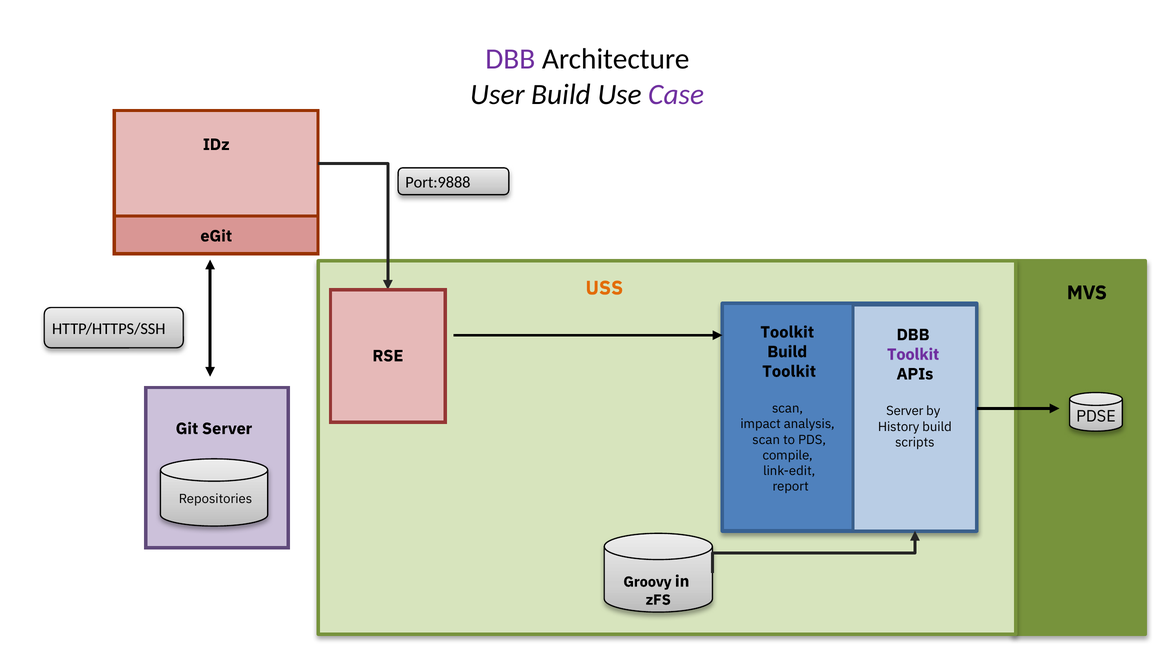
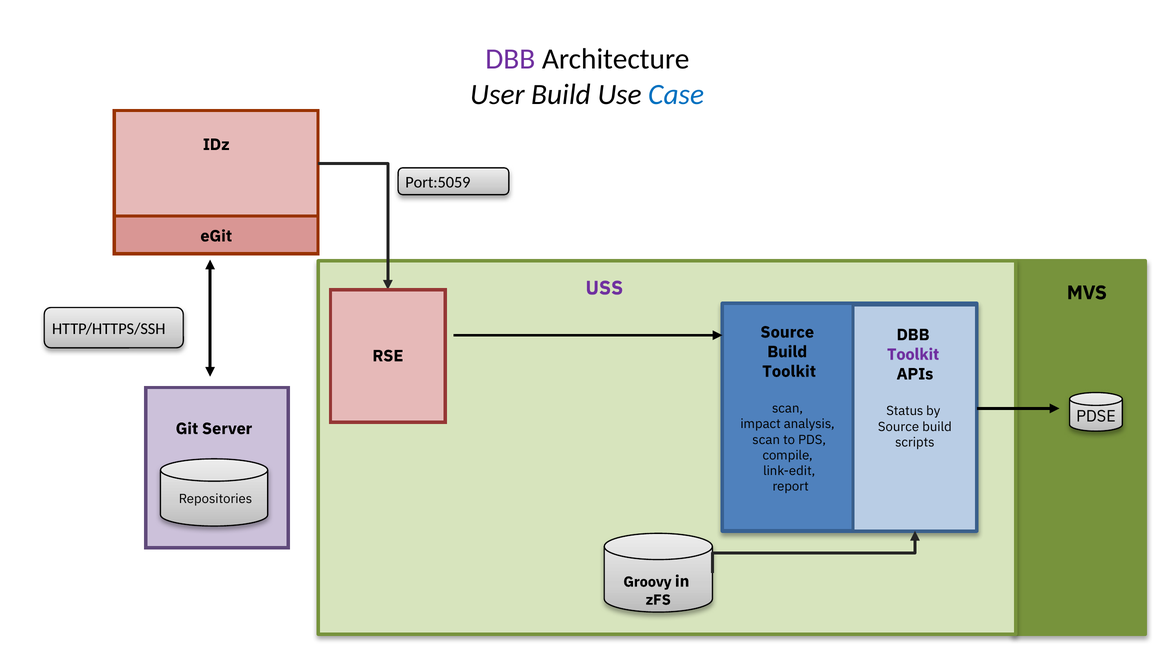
Case colour: purple -> blue (676, 94)
Port:9888: Port:9888 -> Port:5059 (438, 182)
USS colour: orange -> purple (604, 288)
Toolkit: Toolkit -> Source (787, 332)
Server: Server -> Status (905, 411)
History: History -> Source (899, 427)
